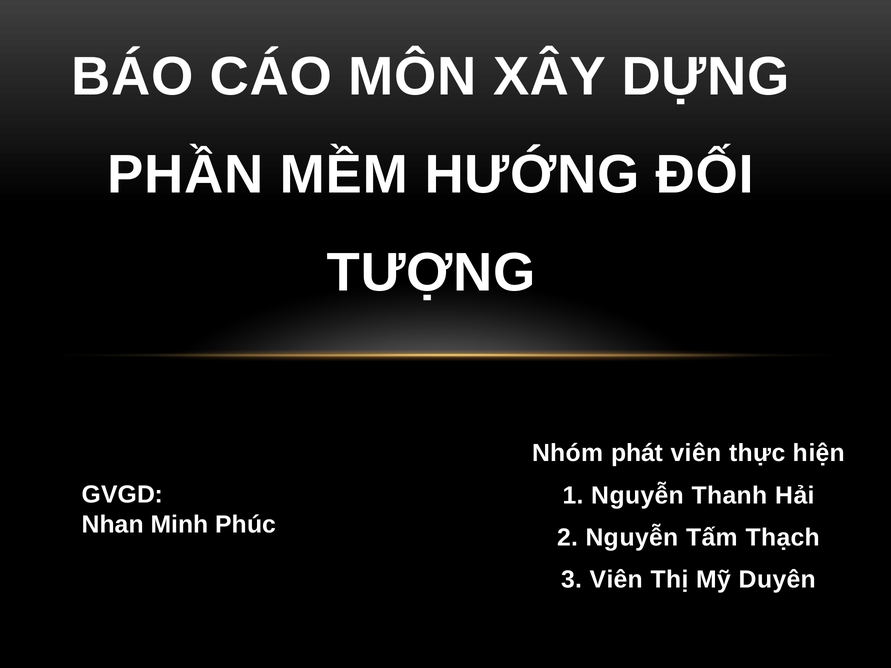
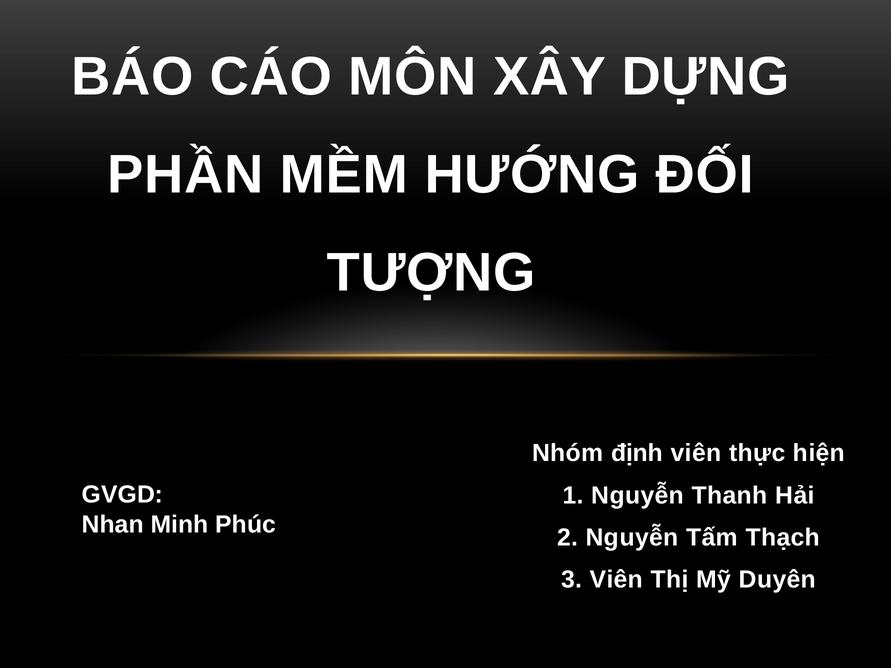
phát: phát -> định (637, 453)
